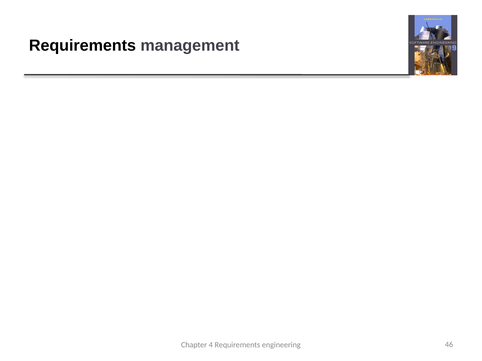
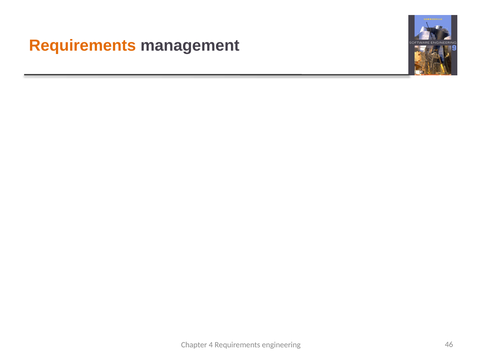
Requirements colour: black -> orange (82, 46)
